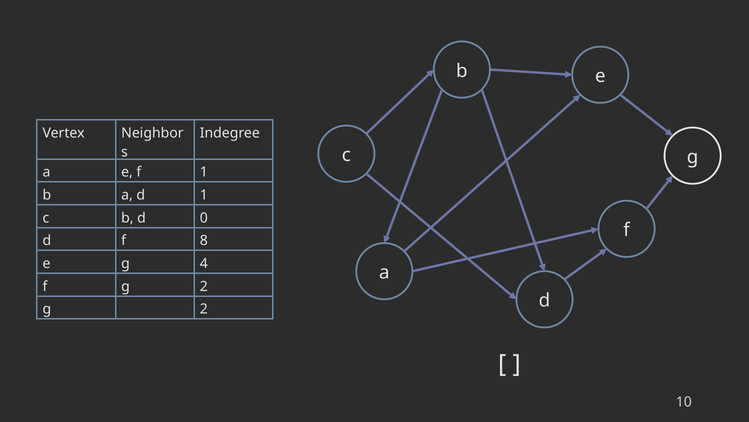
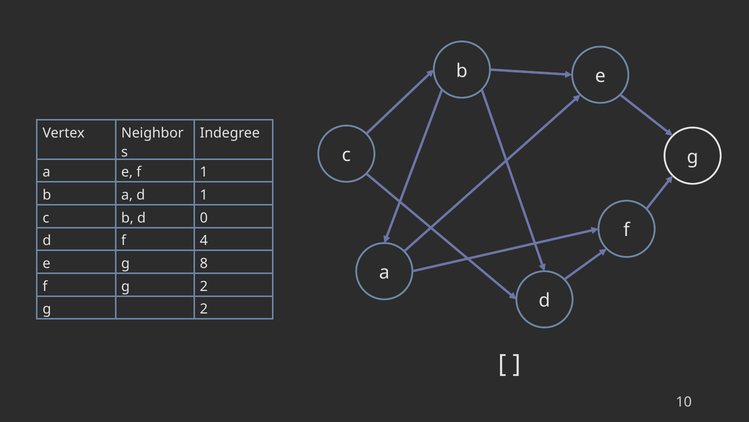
8: 8 -> 4 (204, 240)
4: 4 -> 8 (204, 263)
